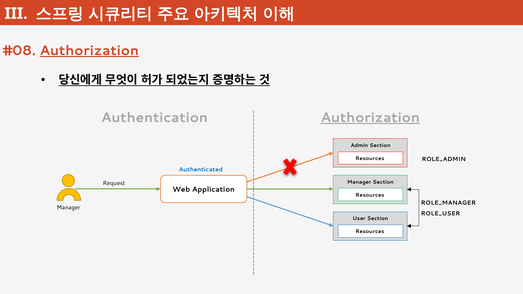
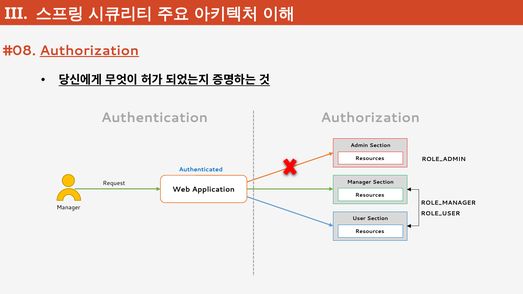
Authorization underline: present -> none (370, 118)
